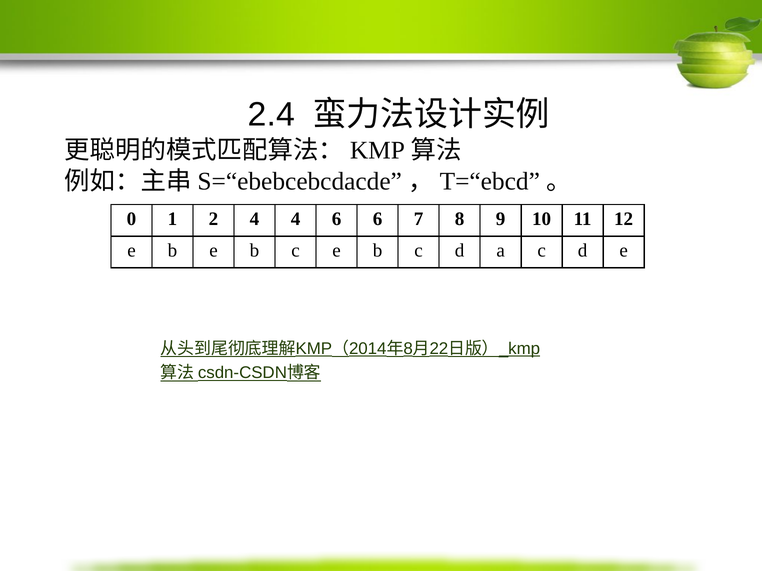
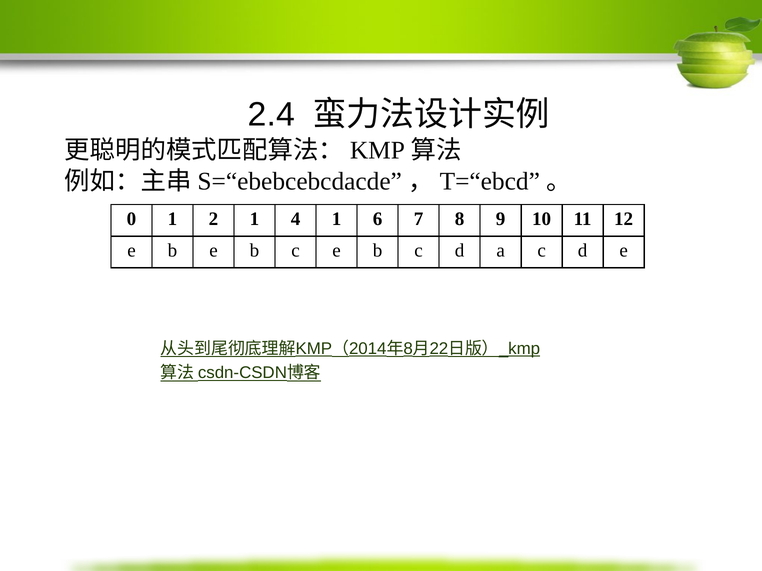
2 4: 4 -> 1 (255, 219)
4 6: 6 -> 1 (337, 219)
